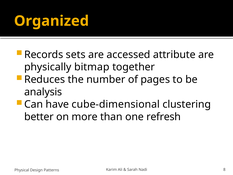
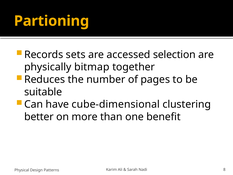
Organized: Organized -> Partioning (52, 21)
attribute: attribute -> selection (174, 55)
analysis: analysis -> suitable (43, 92)
refresh: refresh -> benefit (164, 117)
